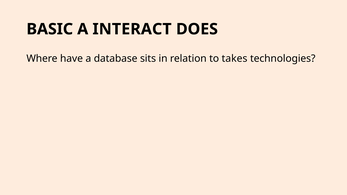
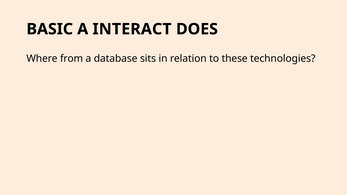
have: have -> from (72, 59)
takes: takes -> these (235, 59)
